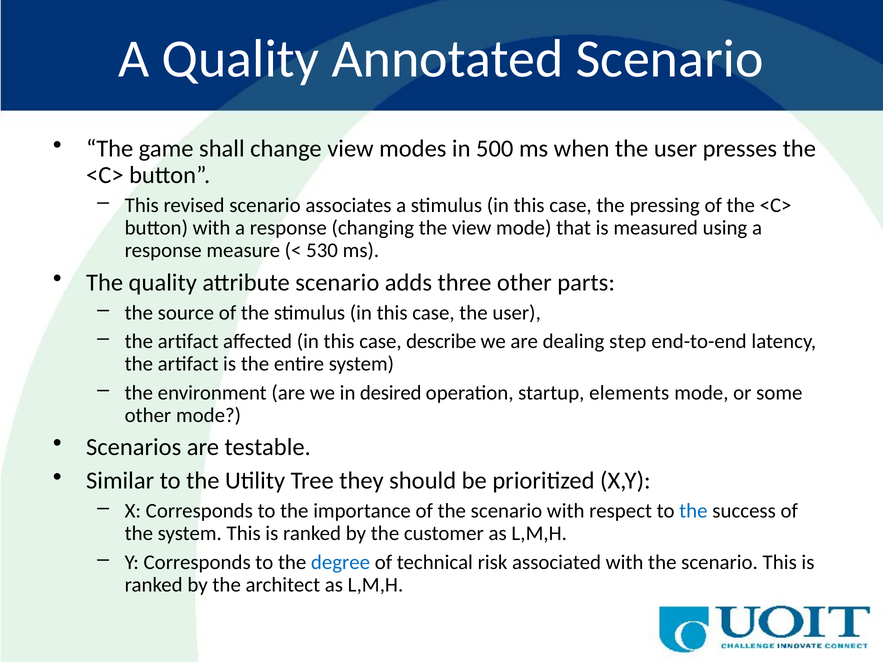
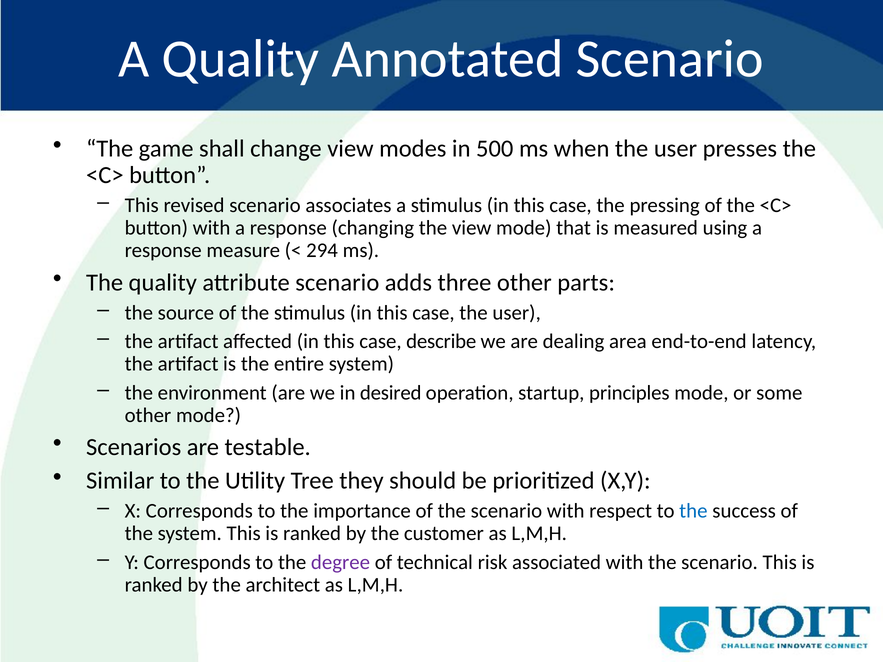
530: 530 -> 294 (322, 251)
step: step -> area (628, 342)
elements: elements -> principles (629, 393)
degree colour: blue -> purple (340, 562)
